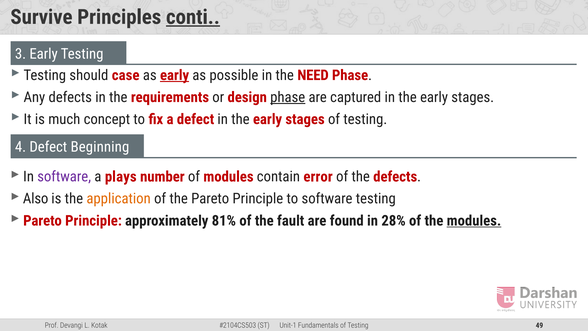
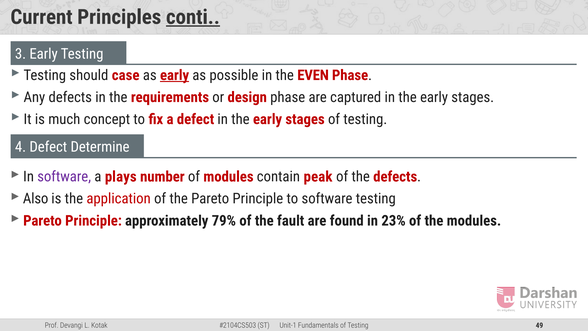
Survive: Survive -> Current (41, 17)
NEED: NEED -> EVEN (313, 75)
phase underline: present -> none (288, 97)
Beginning: Beginning -> Determine (100, 147)
error: error -> peak (318, 177)
application colour: orange -> red (119, 199)
81%: 81% -> 79% (224, 221)
28%: 28% -> 23% (393, 221)
modules underline: present -> none (474, 221)
